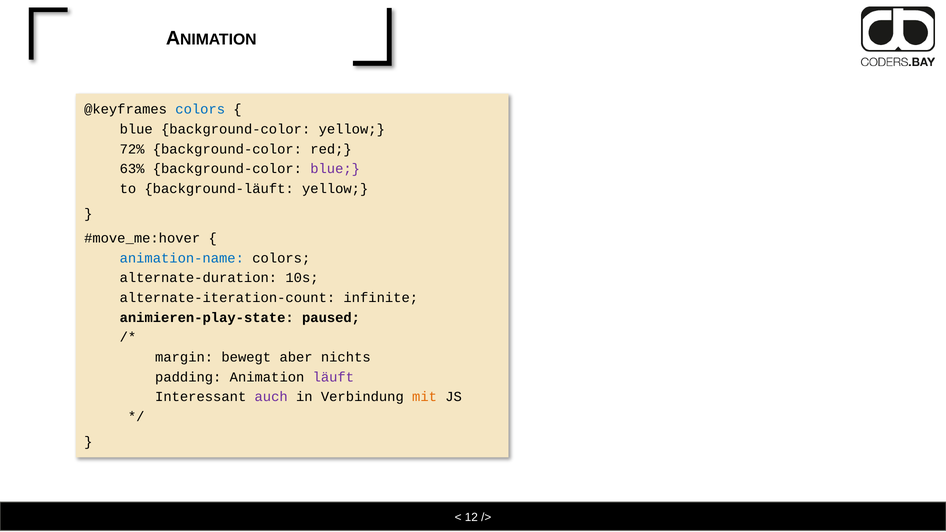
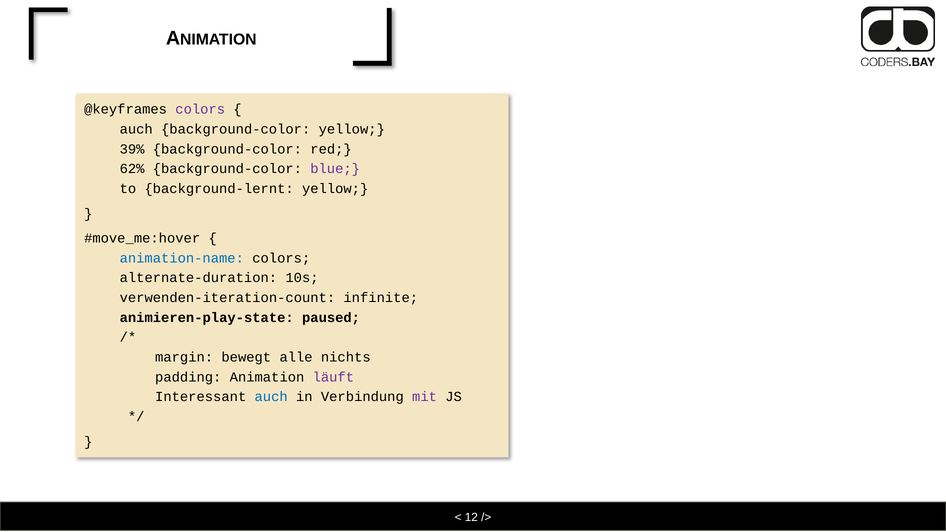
colors colour: blue -> purple (200, 109)
blue: blue -> auch (136, 129)
72%: 72% -> 39% (132, 149)
63%: 63% -> 62% (132, 169)
background-läuft: background-läuft -> background-lernt (219, 189)
alternate-iteration-count: alternate-iteration-count -> verwenden-iteration-count (227, 298)
aber: aber -> alle (296, 357)
auch colour: purple -> blue (271, 397)
mit colour: orange -> purple (425, 397)
